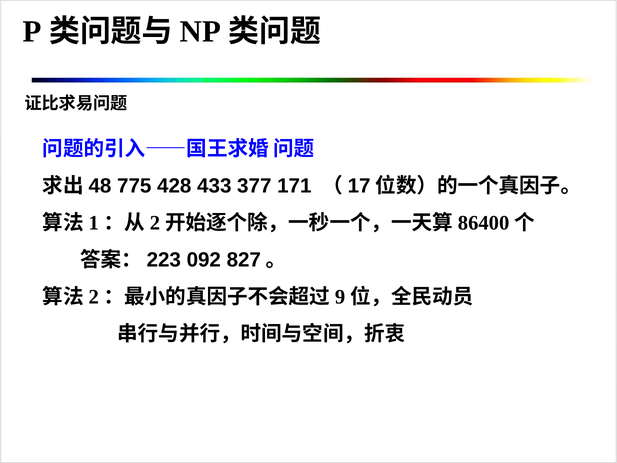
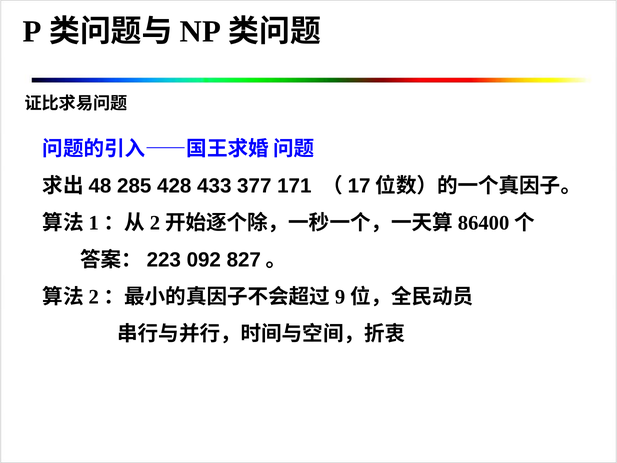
775: 775 -> 285 (134, 186)
